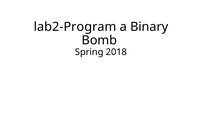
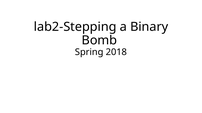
lab2-Program: lab2-Program -> lab2-Stepping (75, 27)
